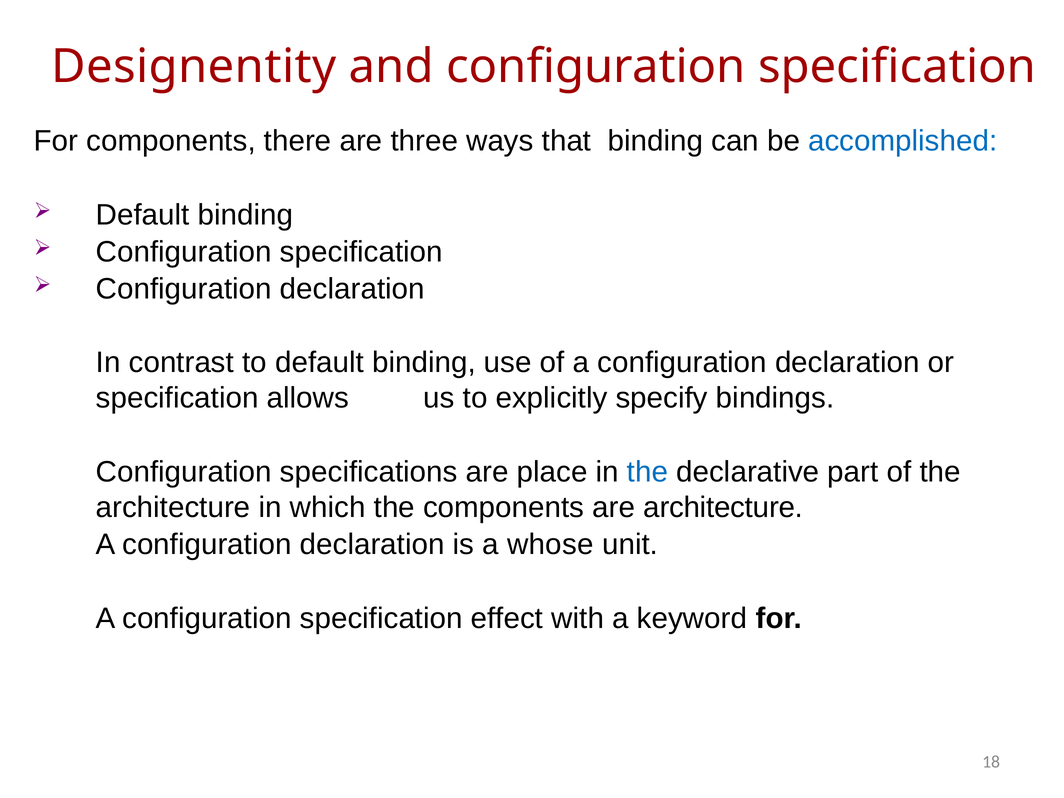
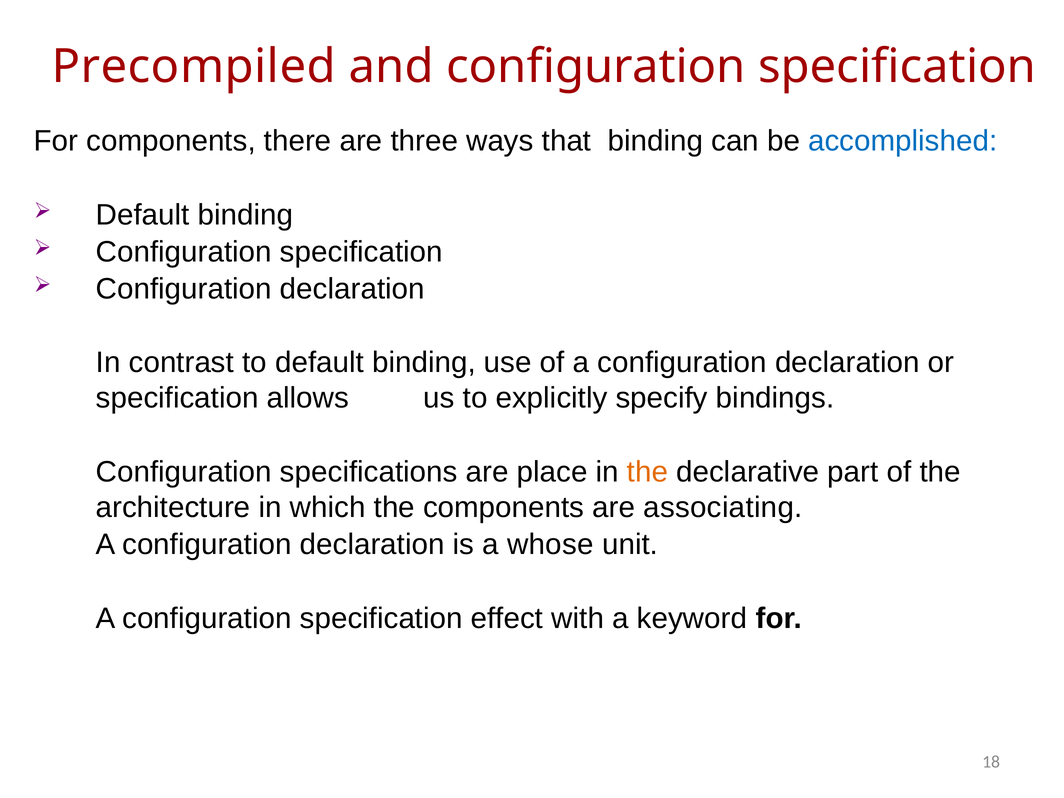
Designentity: Designentity -> Precompiled (194, 66)
the colour: blue -> orange (648, 472)
are architecture: architecture -> associating (723, 508)
